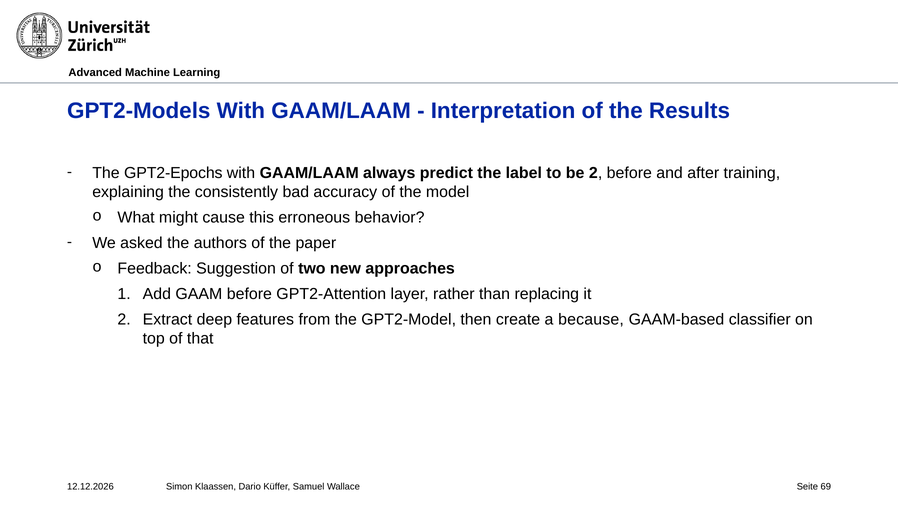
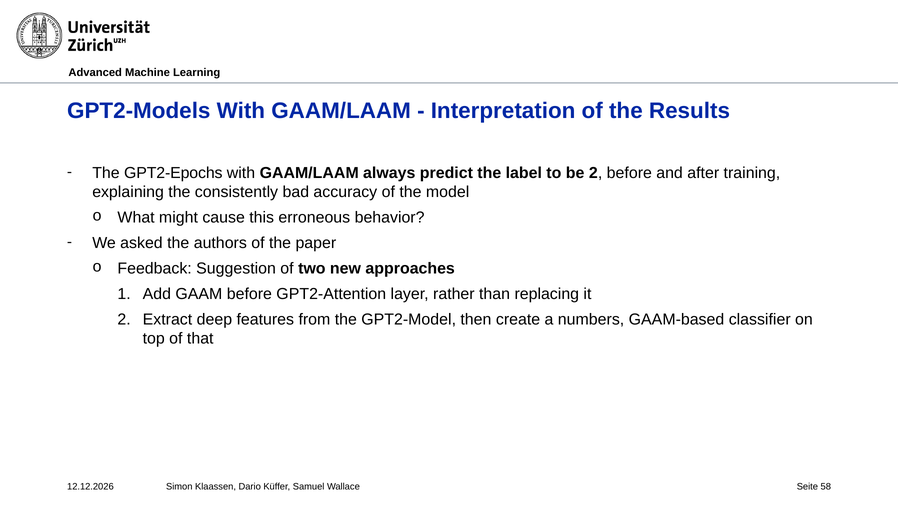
because: because -> numbers (591, 319)
69: 69 -> 58 (826, 487)
